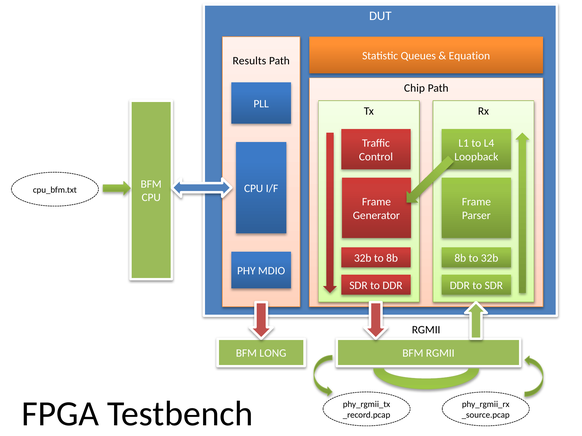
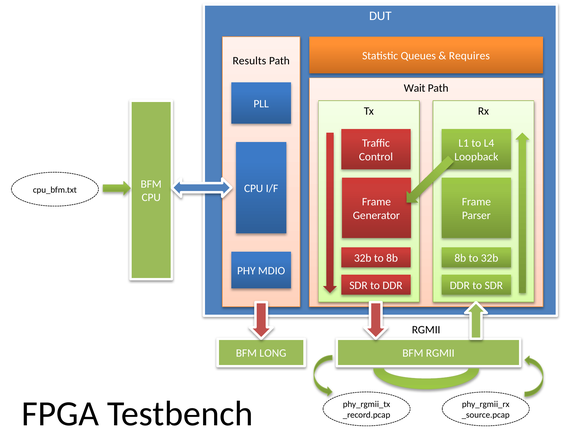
Equation: Equation -> Requires (469, 56)
Chip: Chip -> Wait (415, 88)
